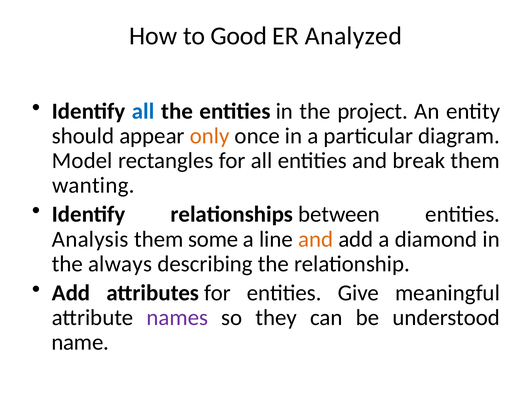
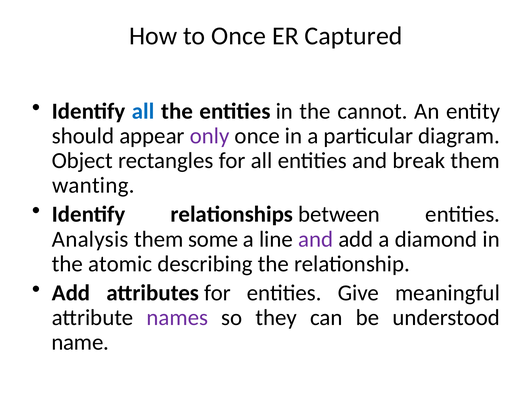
to Good: Good -> Once (239, 36)
Analyzed: Analyzed -> Captured (354, 36)
project: project -> cannot (372, 111)
only colour: orange -> purple (210, 136)
Model: Model -> Object (82, 161)
and colour: orange -> purple (316, 239)
always: always -> atomic (120, 264)
